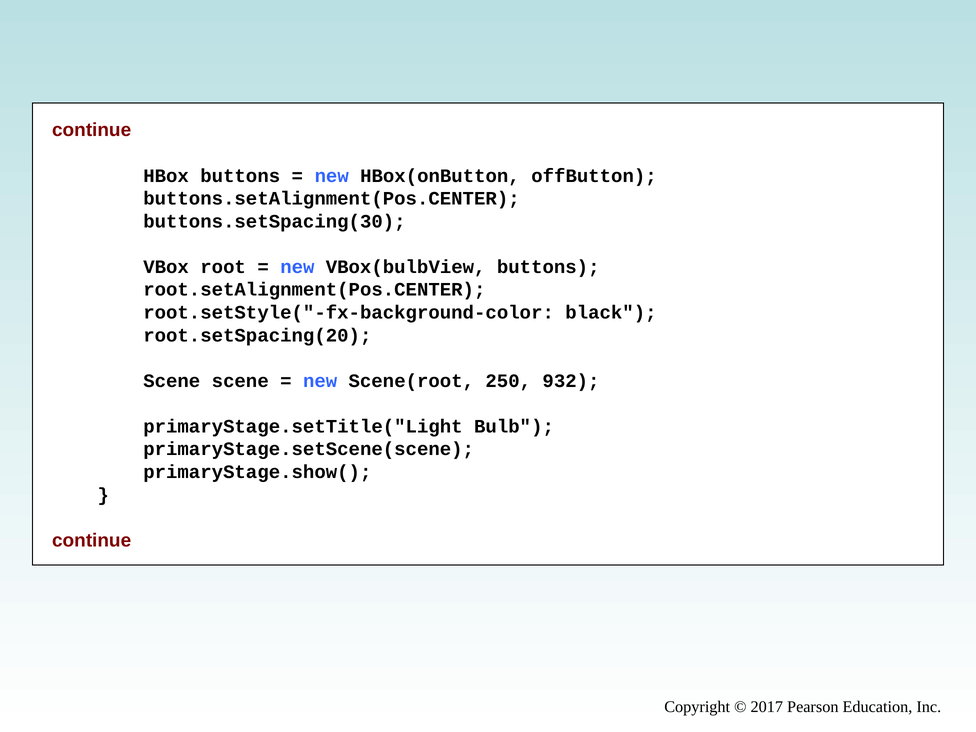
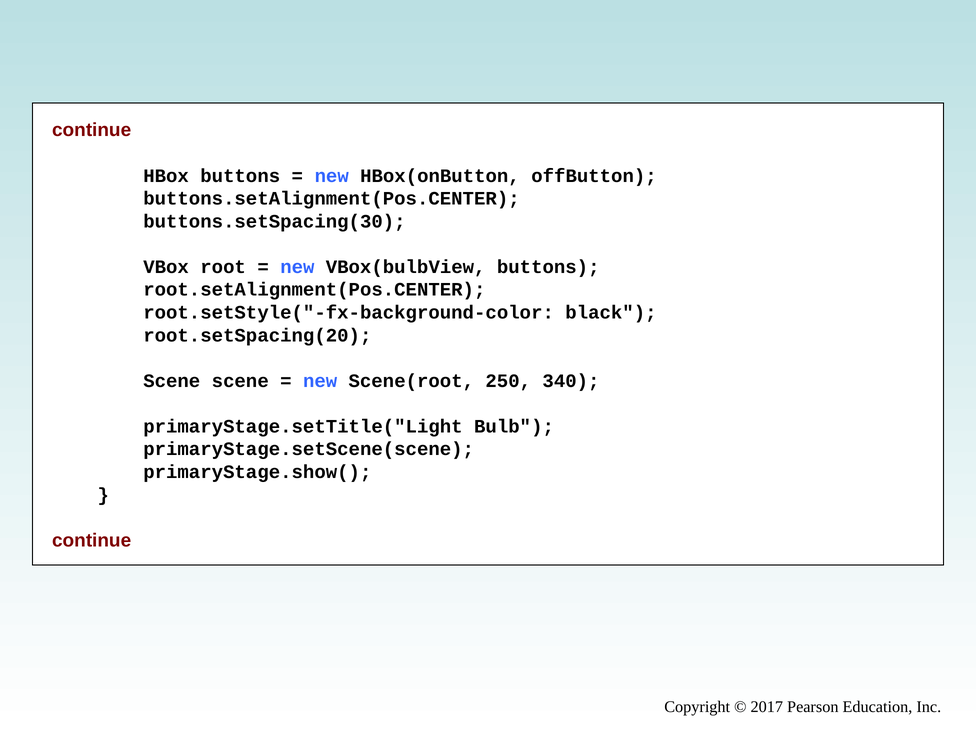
932: 932 -> 340 (571, 381)
